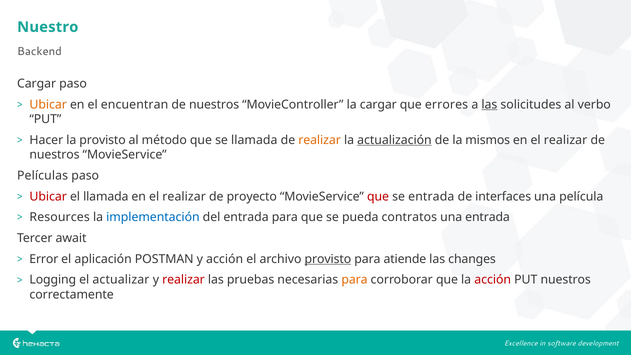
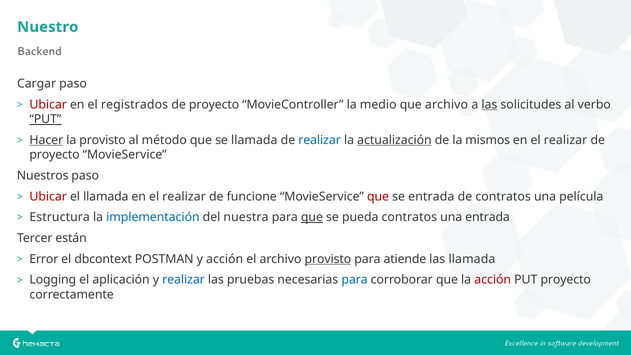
Ubicar colour: orange -> red (48, 104)
encuentran: encuentran -> registrados (135, 104)
nuestros: nuestros -> proyecto (214, 104)
la cargar: cargar -> medio (378, 104)
que errores: errores -> archivo (447, 104)
PUT underline: none -> present (45, 119)
Hacer underline: none -> present (46, 140)
realizar colour: orange -> blue (320, 140)
nuestros: nuestros -> proyecto (55, 155)
Películas: Películas -> Nuestros (43, 176)
proyecto: proyecto -> funcione (252, 196)
de interfaces: interfaces -> contratos (503, 196)
Resources: Resources -> Estructura (60, 217)
del entrada: entrada -> nuestra (246, 217)
que underline: none -> present (312, 217)
await: await -> están (71, 238)
aplicación: aplicación -> dbcontext (103, 259)
las changes: changes -> llamada (472, 259)
actualizar: actualizar -> aplicación (121, 280)
realizar colour: red -> blue (184, 280)
para colour: orange -> blue (355, 280)
PUT nuestros: nuestros -> proyecto (566, 280)
